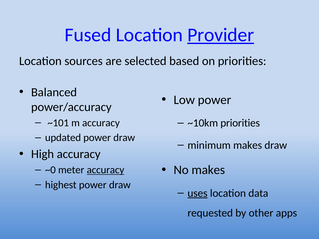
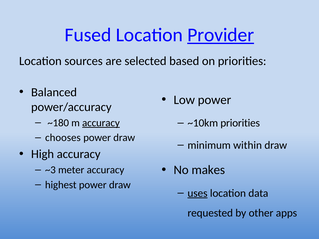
~101: ~101 -> ~180 (58, 123)
accuracy underline: none -> present (101, 123)
updated: updated -> chooses (63, 138)
minimum makes: makes -> within (248, 145)
~0: ~0 -> ~3 (50, 170)
accuracy underline: present -> none (105, 170)
